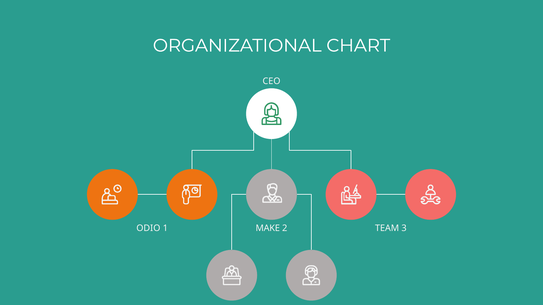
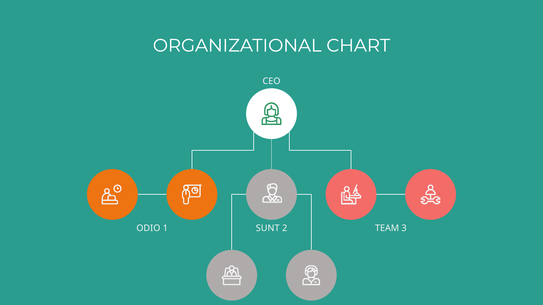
MAKE: MAKE -> SUNT (268, 229)
